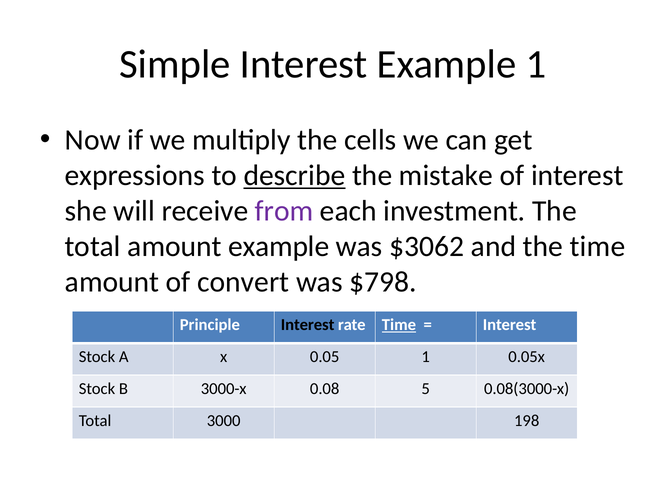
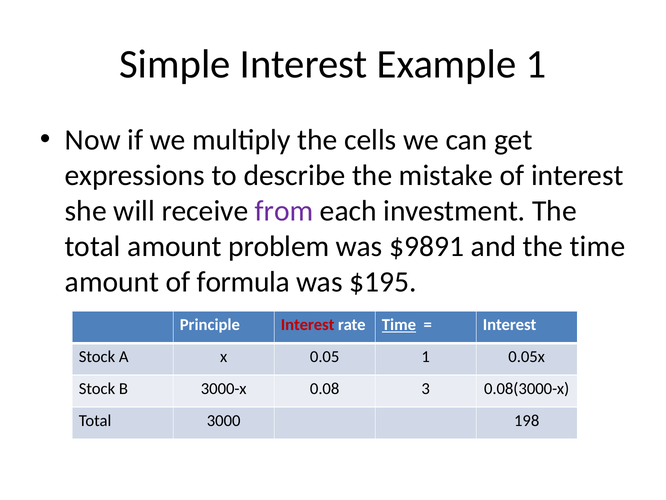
describe underline: present -> none (294, 175)
amount example: example -> problem (279, 246)
$3062: $3062 -> $9891 (427, 246)
convert: convert -> formula (243, 282)
$798: $798 -> $195 (383, 282)
Interest colour: black -> red (308, 324)
5: 5 -> 3 (426, 388)
